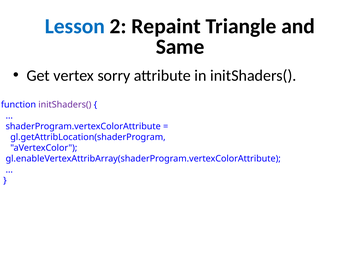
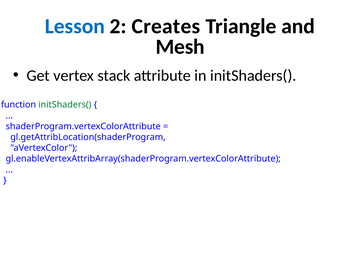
Repaint: Repaint -> Creates (166, 26)
Same: Same -> Mesh (180, 47)
sorry: sorry -> stack (114, 76)
initShaders( colour: purple -> green (65, 105)
